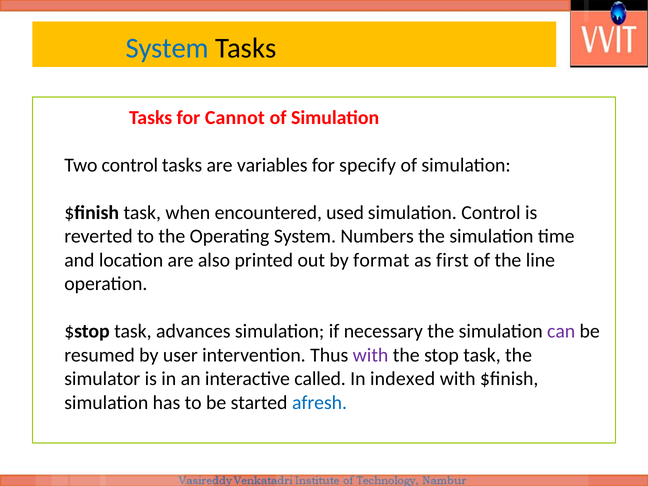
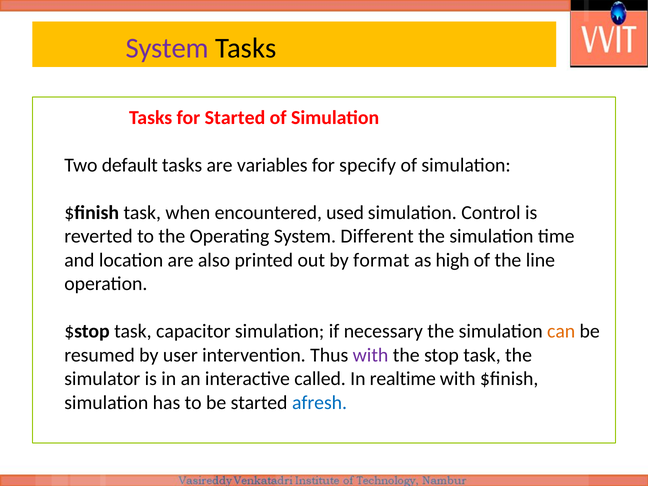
System colour: blue -> purple (167, 48)
for Cannot: Cannot -> Started (235, 118)
Two control: control -> default (130, 165)
Numbers: Numbers -> Different (377, 236)
first: first -> high (453, 260)
advances: advances -> capacitor (193, 331)
can colour: purple -> orange (561, 331)
indexed: indexed -> realtime (403, 379)
